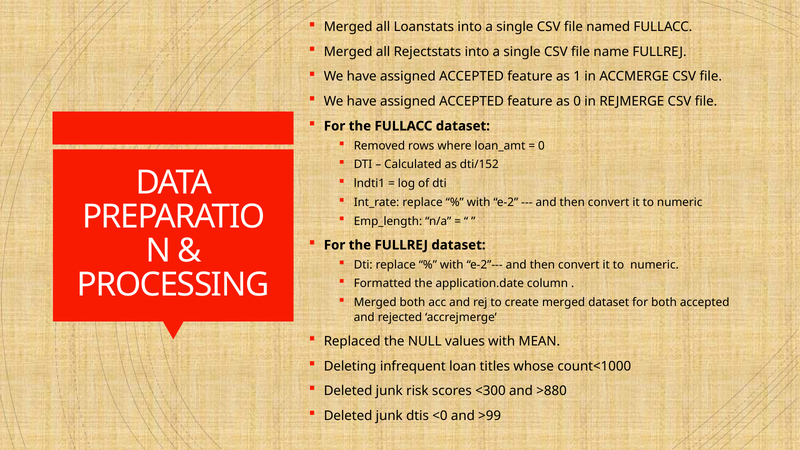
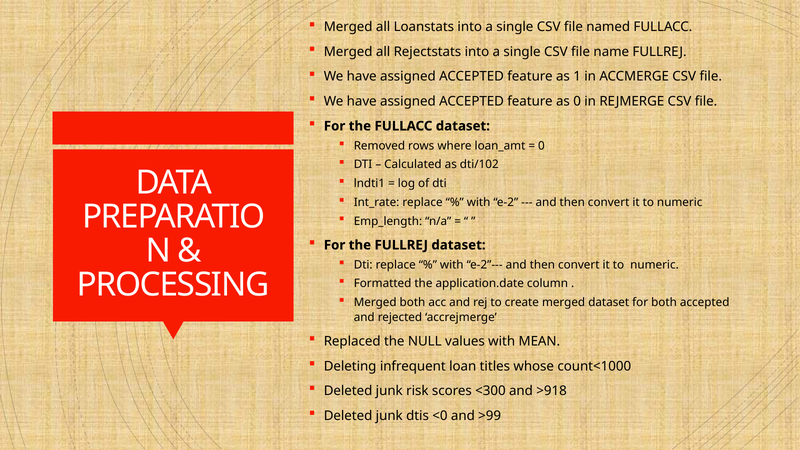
dti/152: dti/152 -> dti/102 (479, 165)
>880: >880 -> >918 (552, 391)
